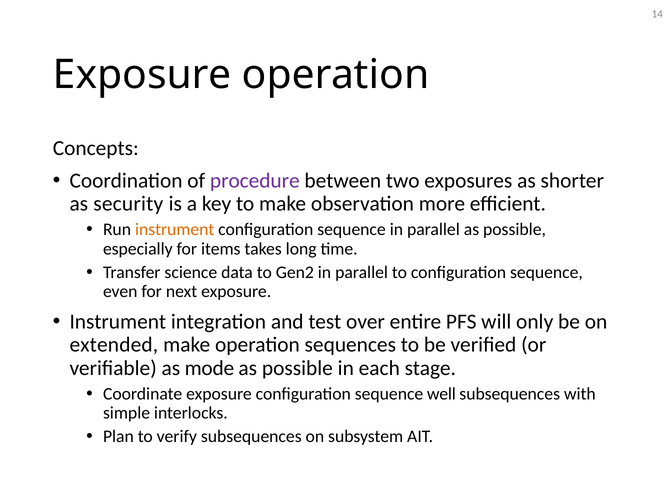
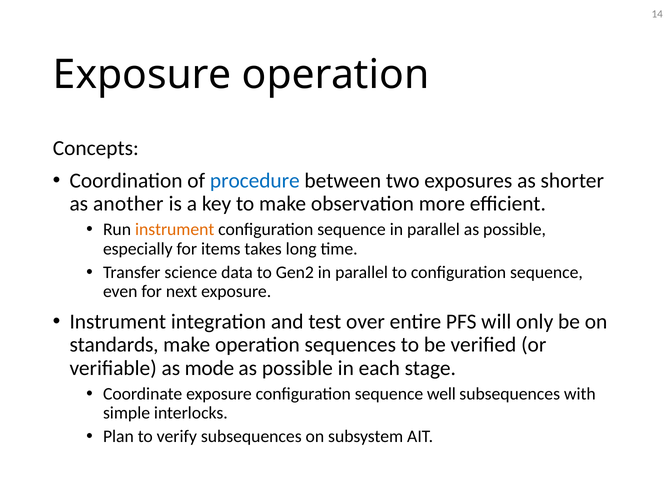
procedure colour: purple -> blue (255, 181)
security: security -> another (128, 204)
extended: extended -> standards (114, 345)
